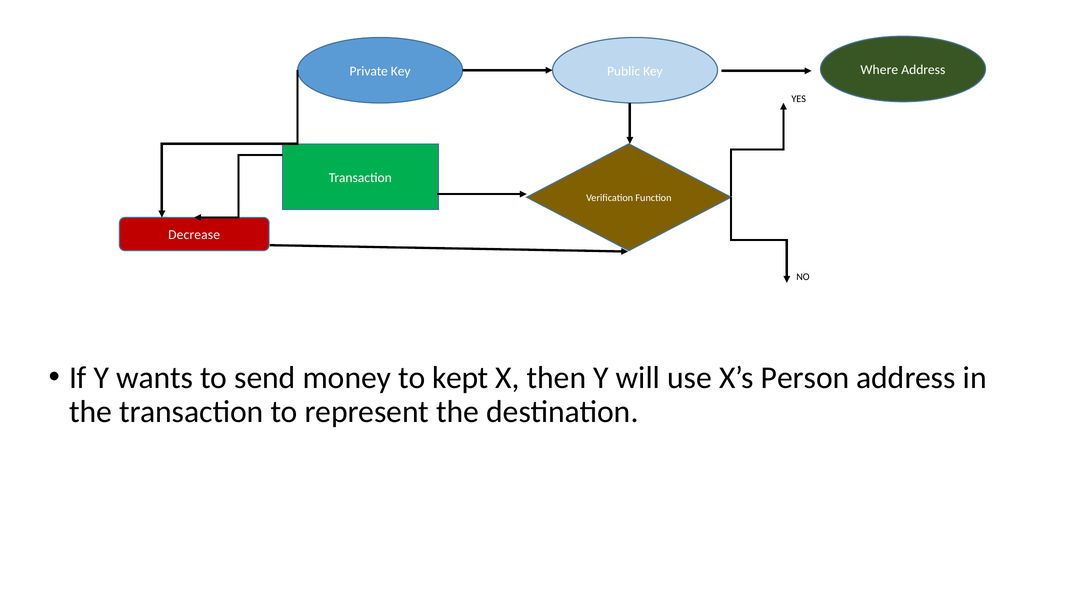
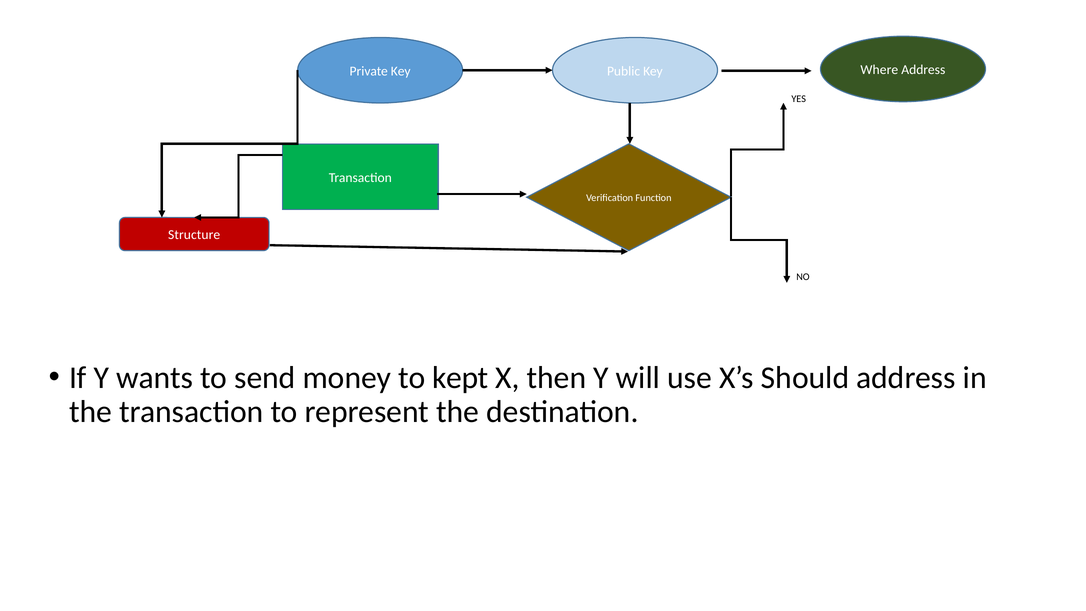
Decrease: Decrease -> Structure (194, 235)
Person: Person -> Should (805, 378)
